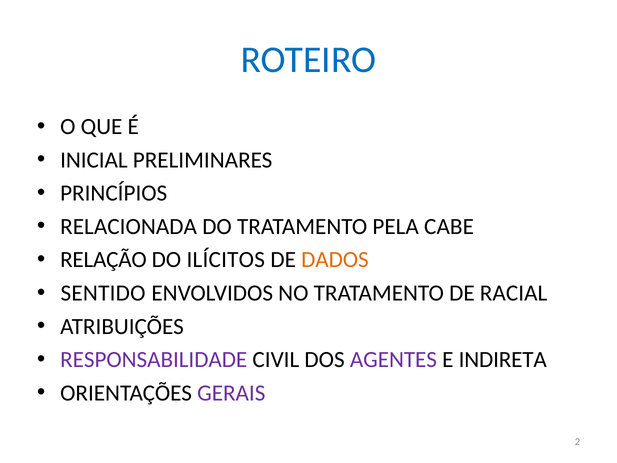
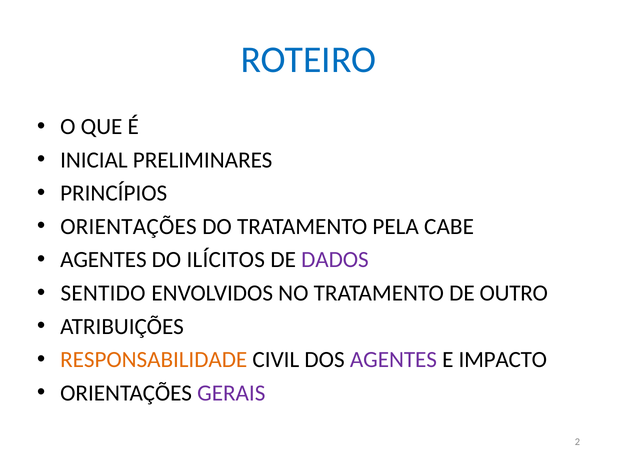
RELACIONADA: RELACIONADA -> ORIENTAÇÕES (128, 226)
RELAÇÃO: RELAÇÃO -> AGENTES (103, 260)
DADOS colour: orange -> purple (335, 260)
RACIAL: RACIAL -> OUTRO (514, 293)
RESPONSABILIDADE colour: purple -> orange (154, 360)
INDIRETA: INDIRETA -> IMPACTO (503, 360)
